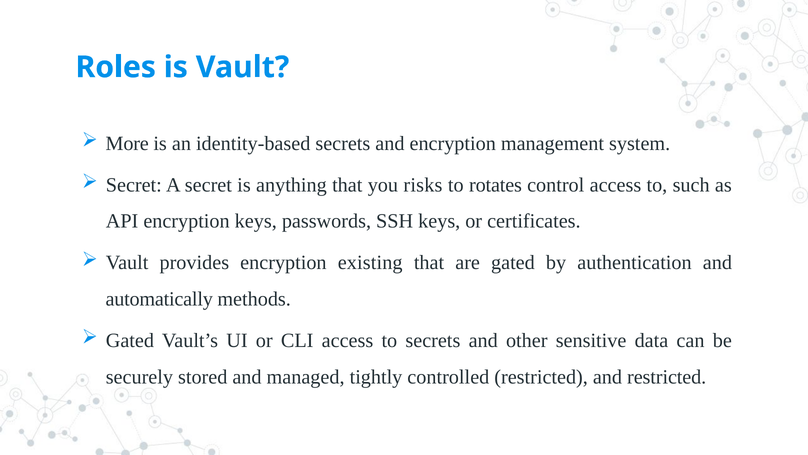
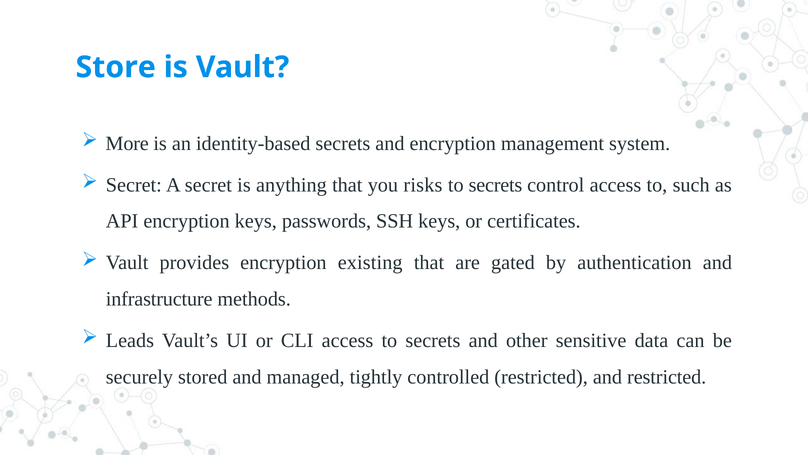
Roles: Roles -> Store (116, 67)
rotates: rotates -> secrets (496, 185)
automatically: automatically -> infrastructure (159, 299)
Gated: Gated -> Leads (130, 340)
